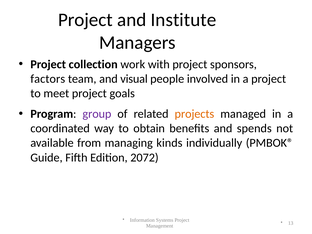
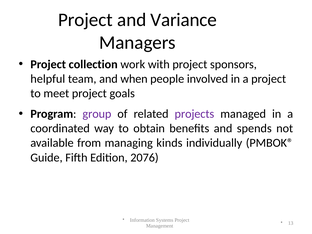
Institute: Institute -> Variance (184, 20)
factors: factors -> helpful (48, 79)
visual: visual -> when (134, 79)
projects colour: orange -> purple (194, 114)
2072: 2072 -> 2076 (144, 158)
